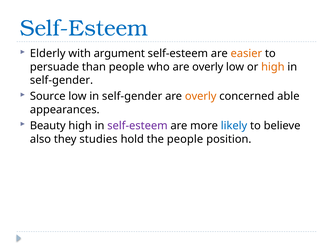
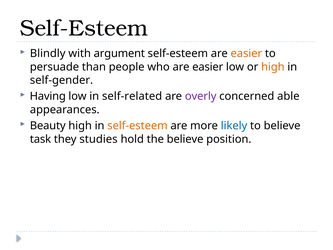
Self-Esteem colour: blue -> black (84, 28)
Elderly: Elderly -> Blindly (48, 53)
who are overly: overly -> easier (208, 67)
Source: Source -> Having (48, 96)
low in self-gender: self-gender -> self-related (132, 96)
overly colour: orange -> purple (201, 96)
self-esteem colour: purple -> orange (137, 126)
also: also -> task (41, 139)
the people: people -> believe (185, 139)
